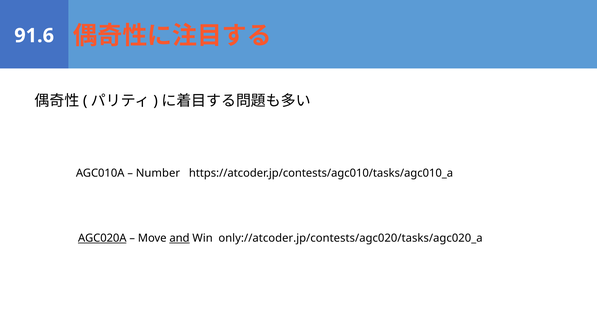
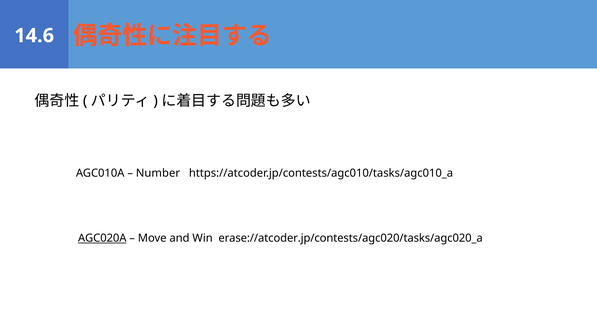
91.6: 91.6 -> 14.6 (34, 36)
and underline: present -> none (179, 238)
only://atcoder.jp/contests/agc020/tasks/agc020_a: only://atcoder.jp/contests/agc020/tasks/agc020_a -> erase://atcoder.jp/contests/agc020/tasks/agc020_a (351, 238)
